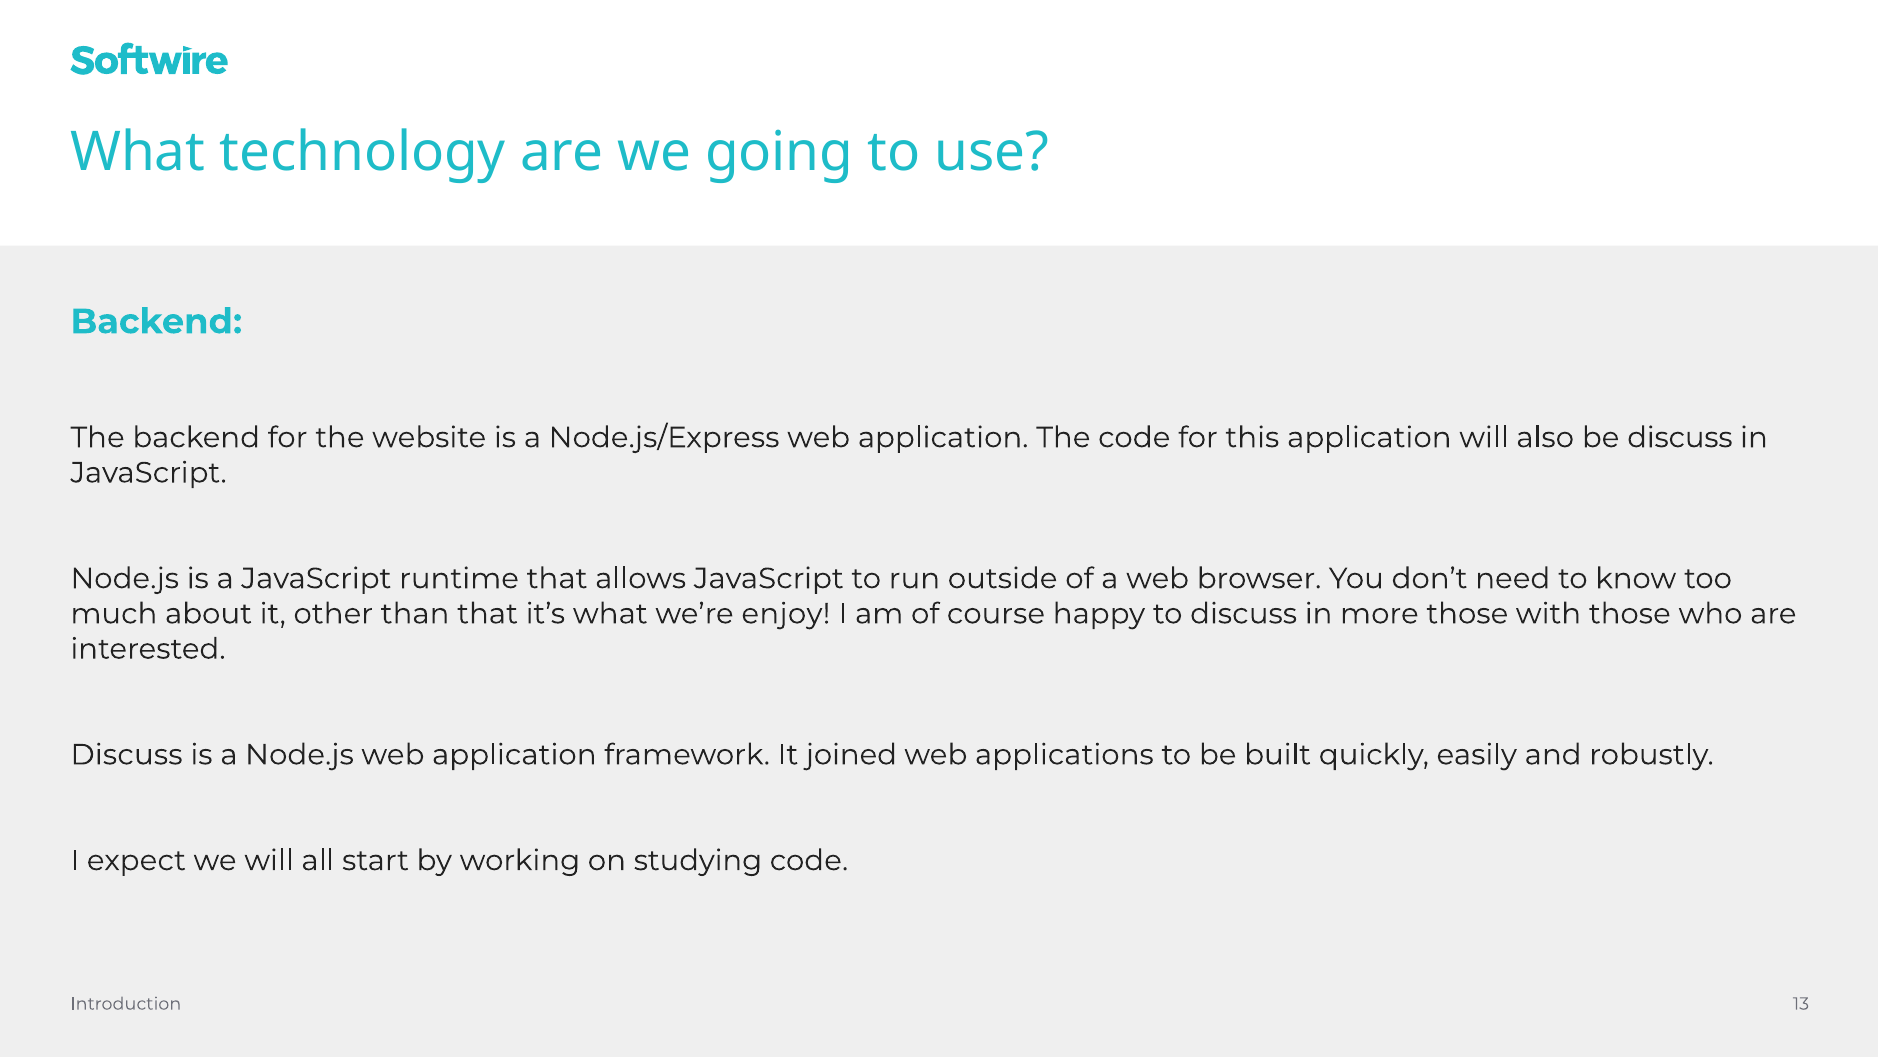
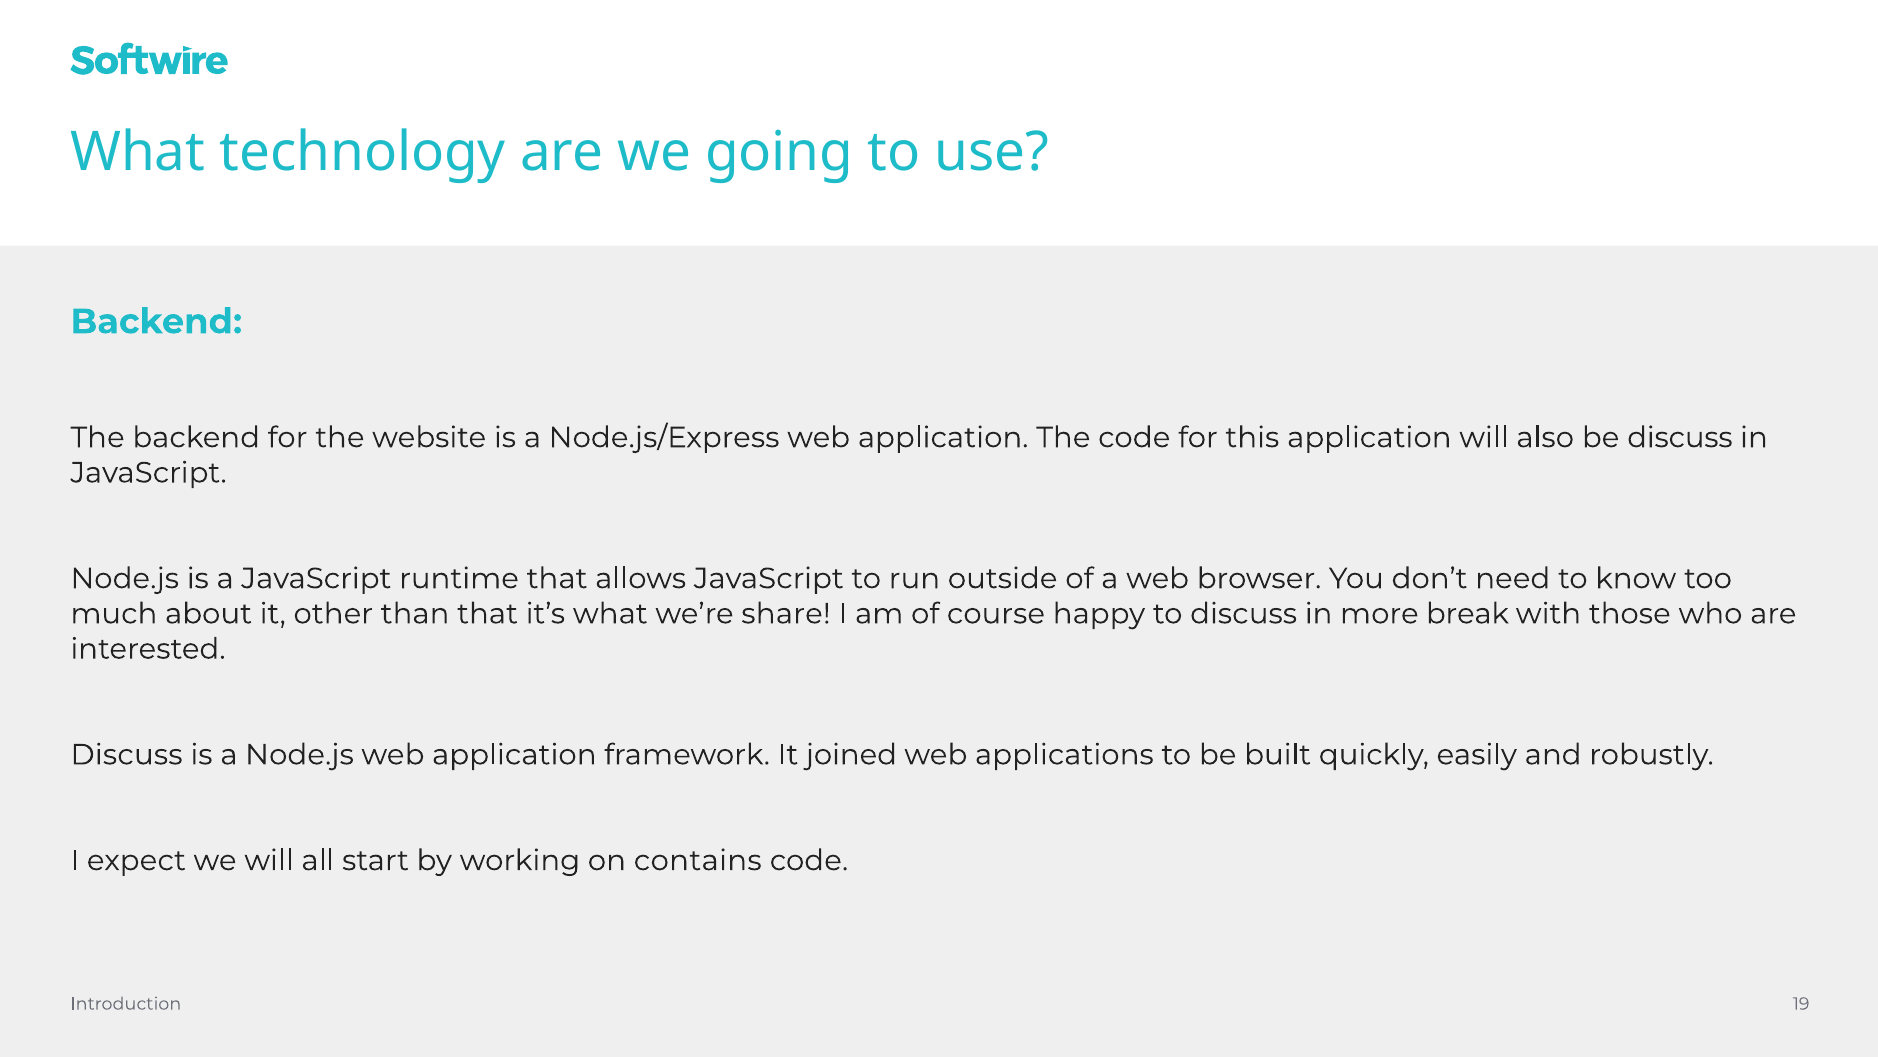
enjoy: enjoy -> share (786, 613)
more those: those -> break (1467, 613)
studying: studying -> contains (698, 860)
13: 13 -> 19 (1801, 1003)
